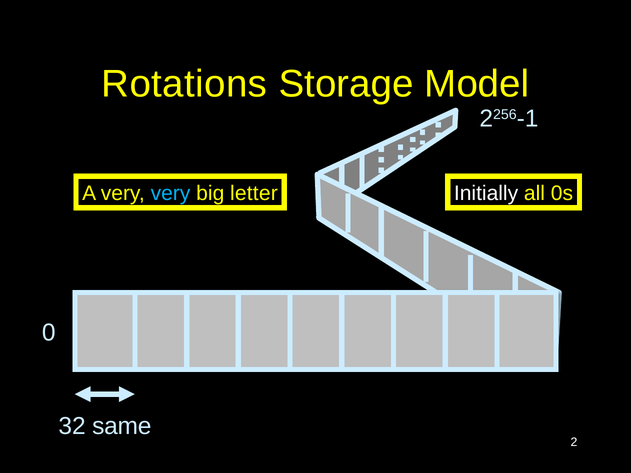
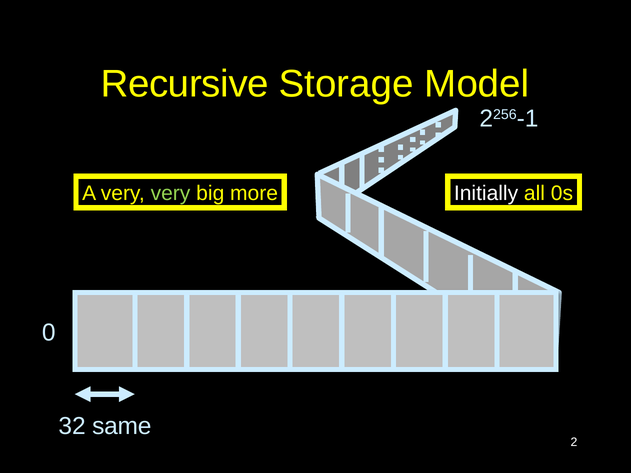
Rotations: Rotations -> Recursive (185, 84)
very colour: light blue -> light green (171, 194)
letter: letter -> more (254, 194)
